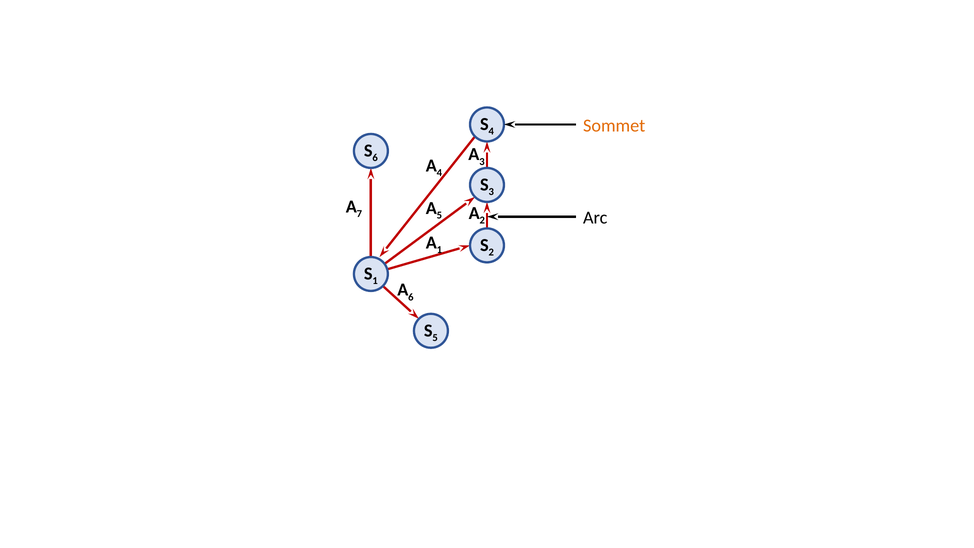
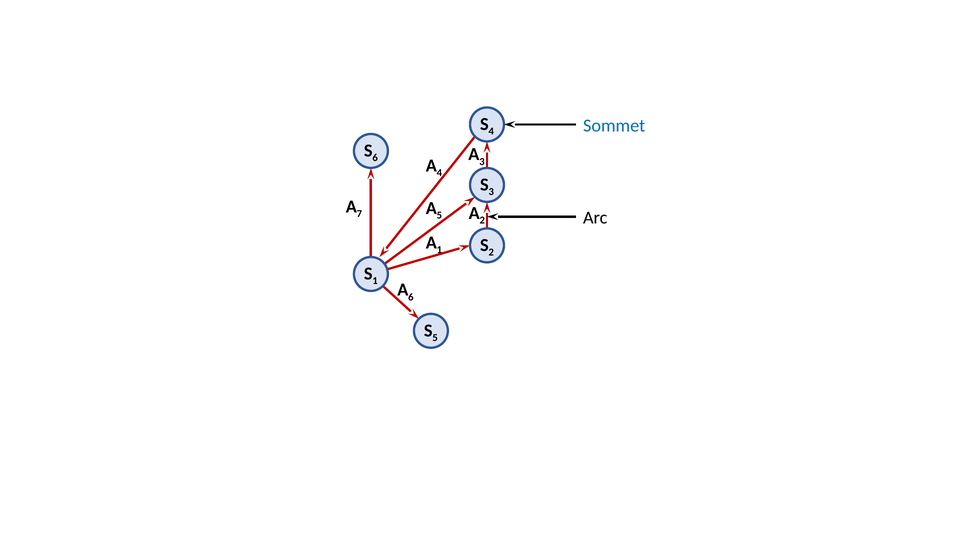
Sommet colour: orange -> blue (614, 126)
